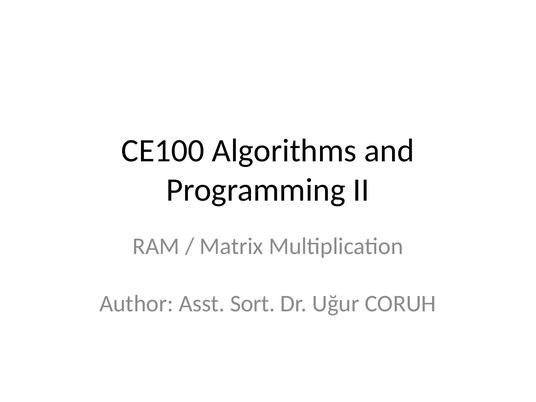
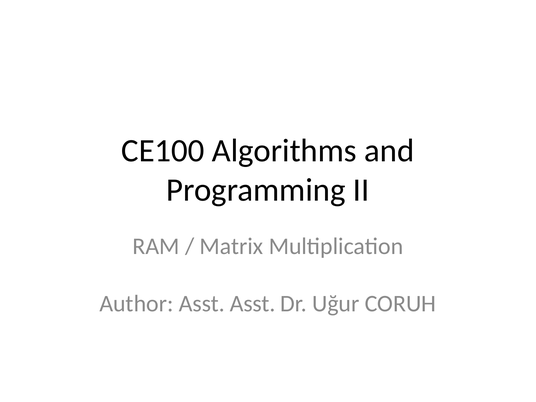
Asst Sort: Sort -> Asst (253, 304)
